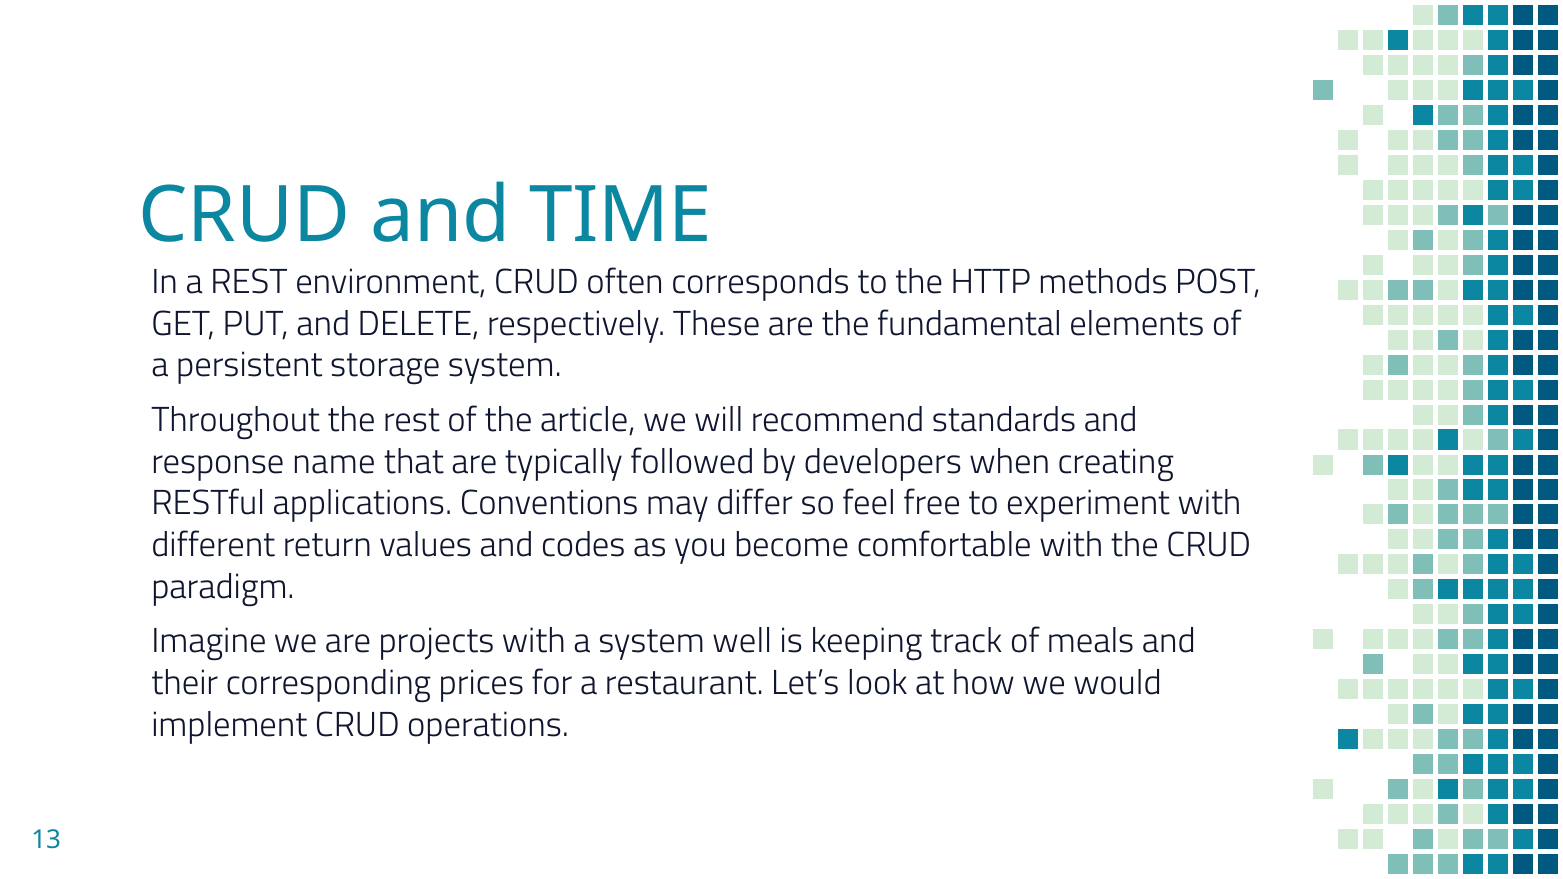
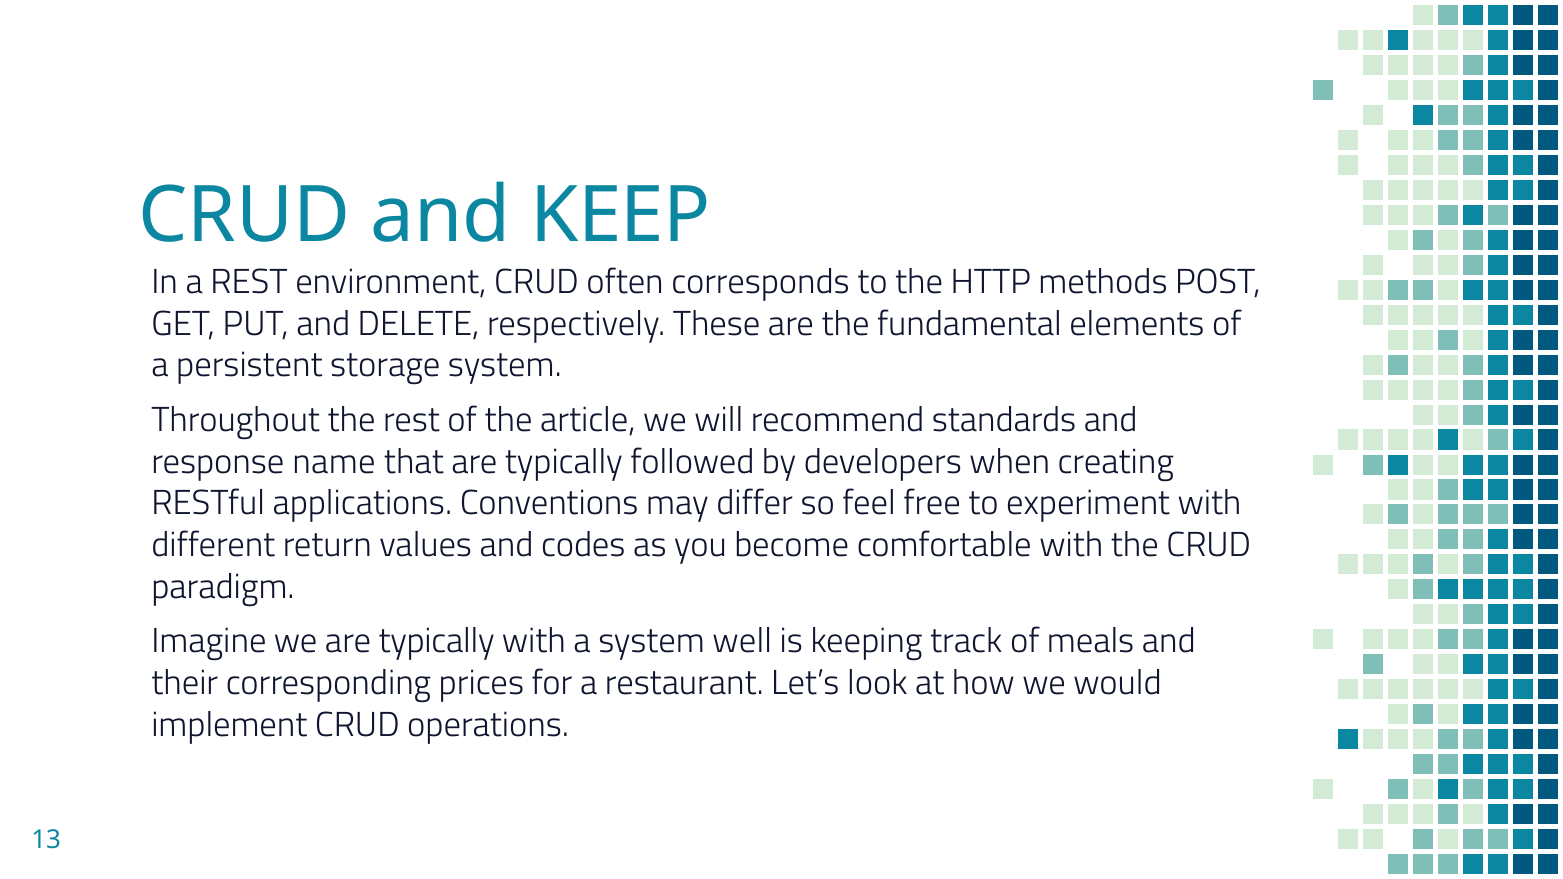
TIME: TIME -> KEEP (621, 216)
we are projects: projects -> typically (437, 642)
